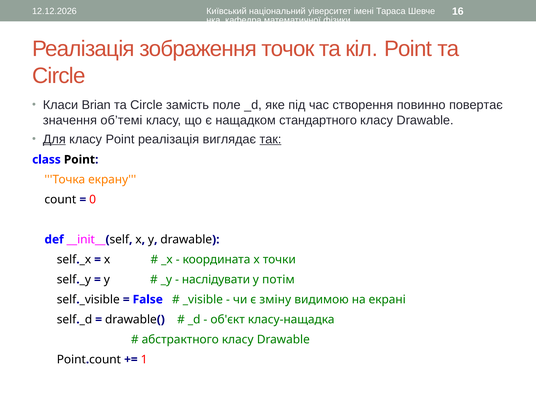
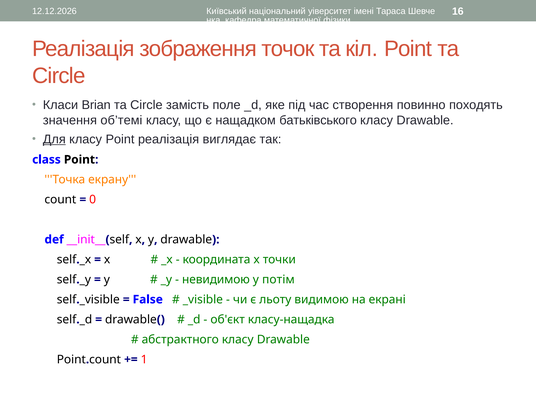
повертає: повертає -> походять (476, 105)
стандартного: стандартного -> батьківського (318, 120)
так underline: present -> none (270, 139)
наслідувати: наслідувати -> невидимою (216, 279)
зміну: зміну -> льоту (275, 299)
